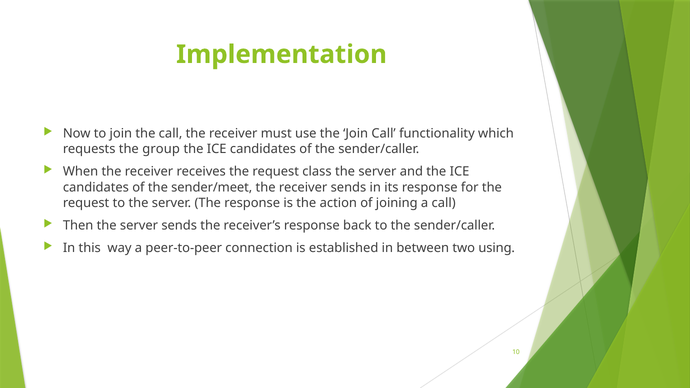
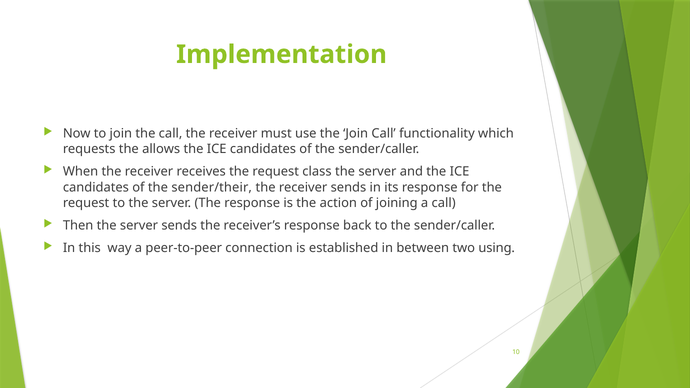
group: group -> allows (161, 149)
sender/meet: sender/meet -> sender/their (212, 187)
